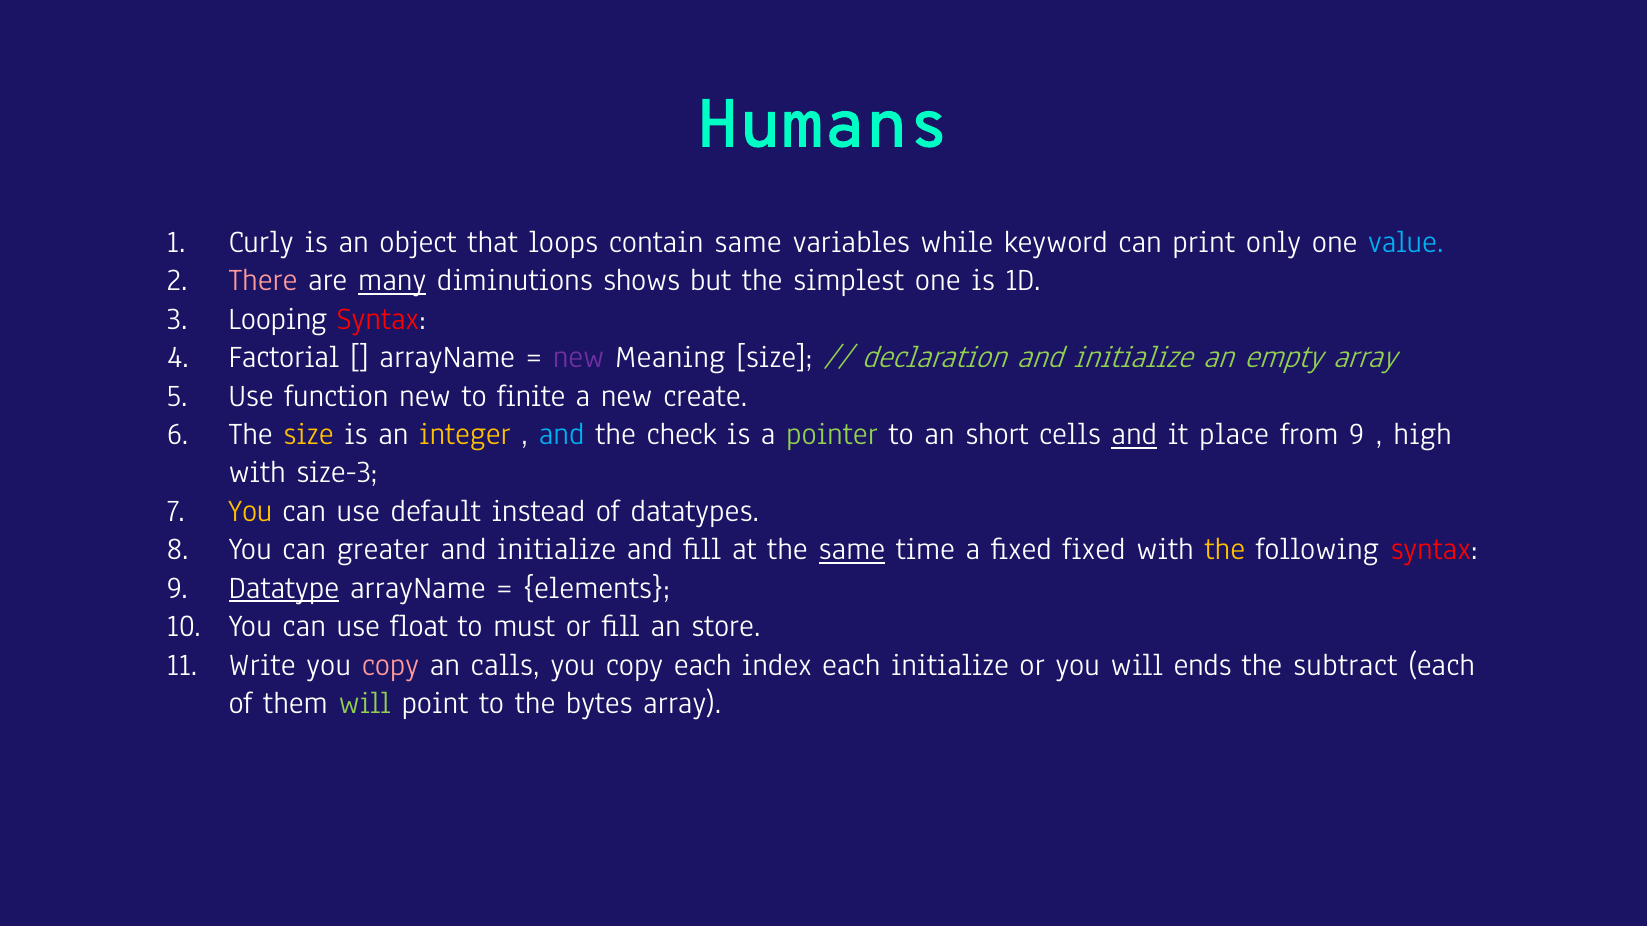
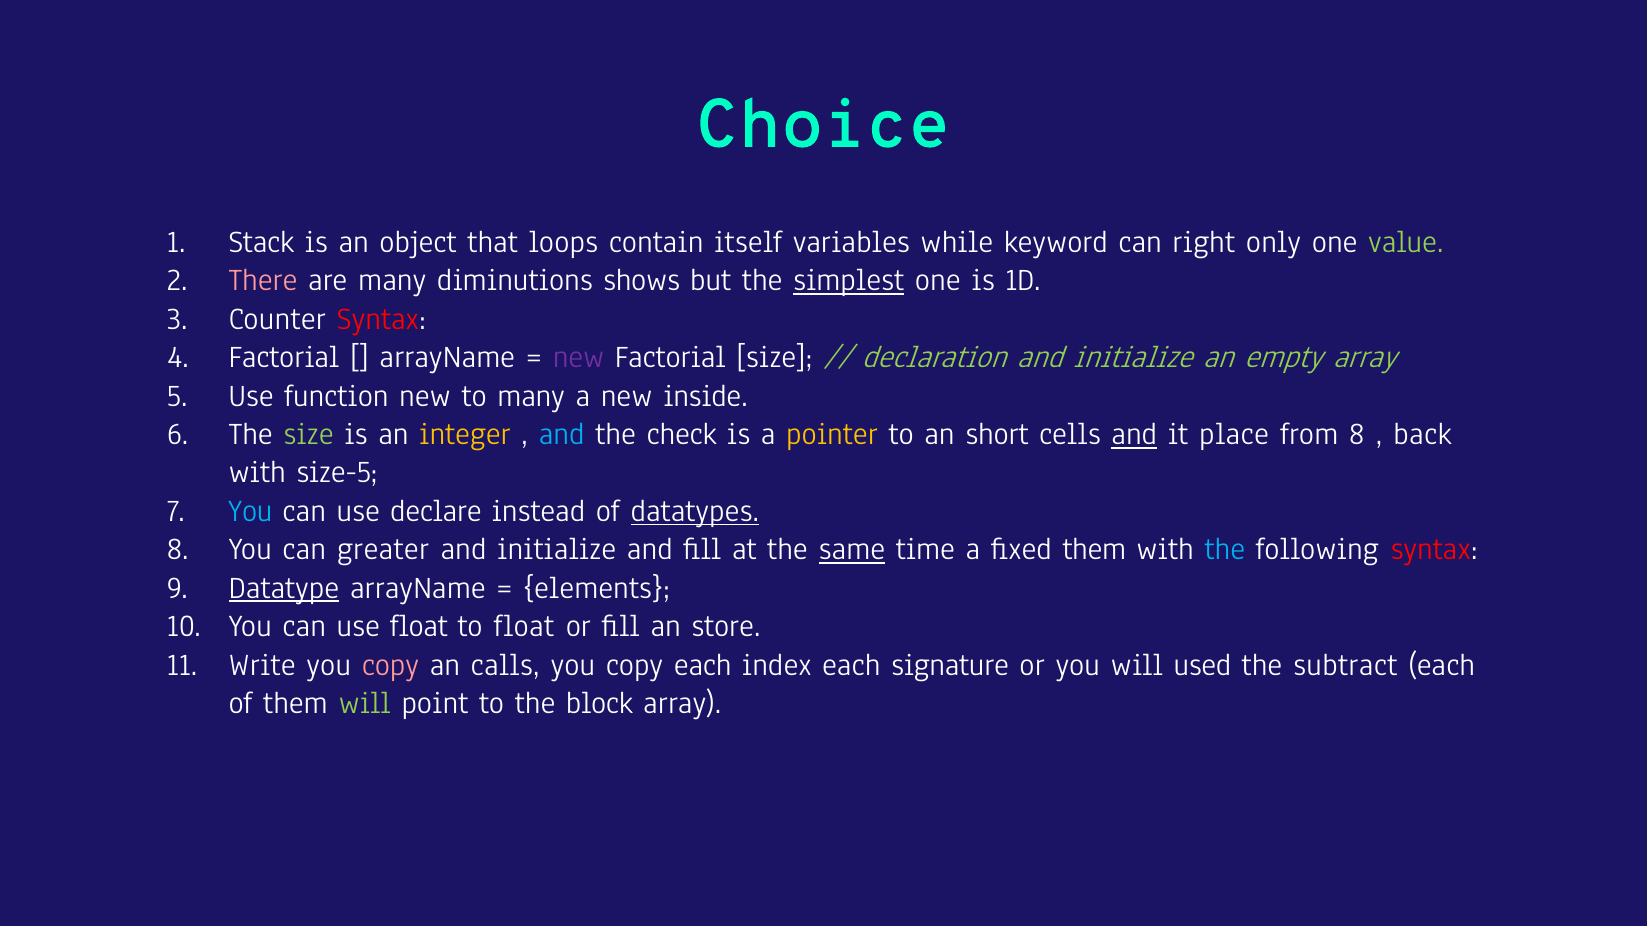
Humans: Humans -> Choice (823, 124)
Curly: Curly -> Stack (261, 242)
contain same: same -> itself (748, 242)
print: print -> right (1204, 242)
value colour: light blue -> light green (1406, 242)
many underline: present -> none (392, 280)
simplest underline: none -> present (849, 280)
Looping: Looping -> Counter (277, 319)
new Meaning: Meaning -> Factorial (670, 357)
to finite: finite -> many (531, 396)
create: create -> inside (706, 396)
size colour: yellow -> light green (309, 434)
pointer colour: light green -> yellow (832, 434)
from 9: 9 -> 8 (1357, 434)
high: high -> back (1423, 434)
size-3: size-3 -> size-5 (337, 473)
You colour: yellow -> light blue (250, 511)
default: default -> declare (436, 511)
datatypes underline: none -> present (695, 511)
fixed fixed: fixed -> them (1094, 549)
the colour: yellow -> light blue (1225, 549)
to must: must -> float (524, 626)
each initialize: initialize -> signature (950, 665)
ends: ends -> used (1203, 665)
bytes: bytes -> block (599, 703)
